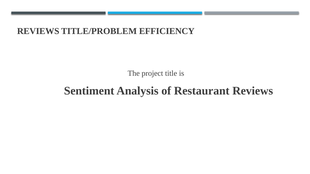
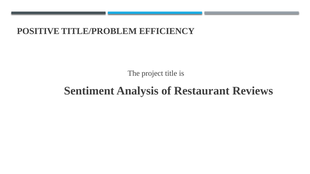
REVIEWS: REVIEWS -> POSITIVE (38, 31)
